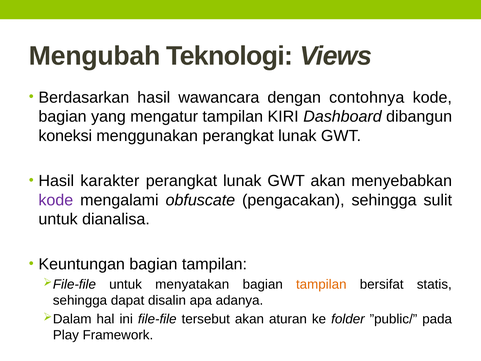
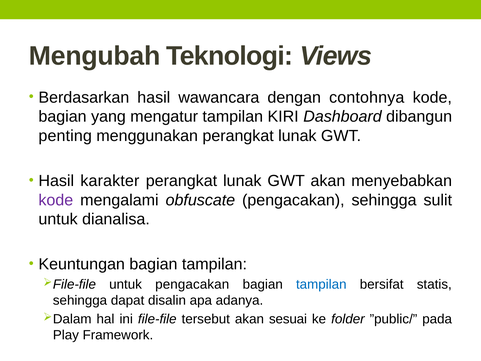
koneksi: koneksi -> penting (65, 136)
untuk menyatakan: menyatakan -> pengacakan (192, 284)
tampilan colour: orange -> blue (321, 284)
aturan: aturan -> sesuai (288, 319)
